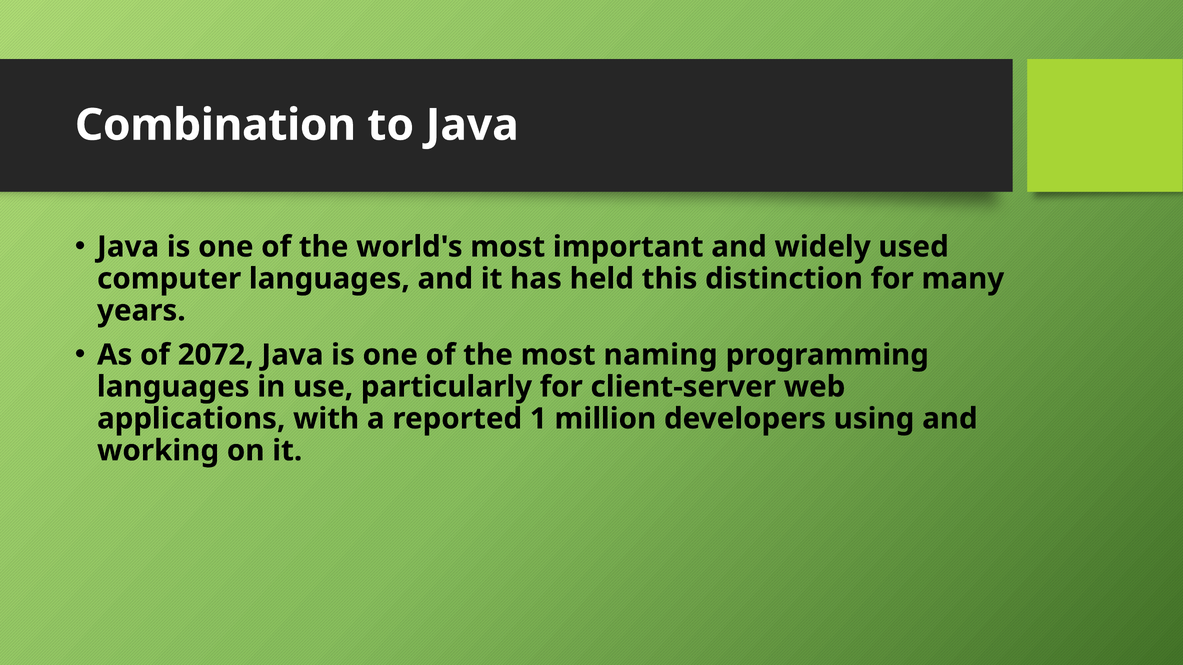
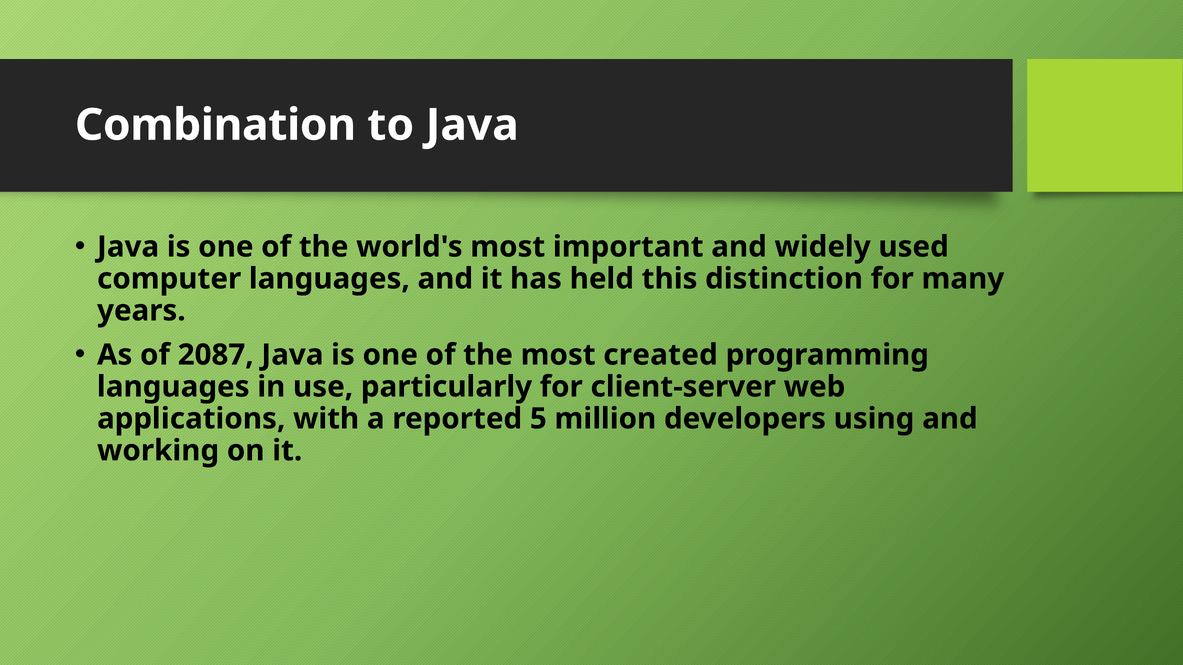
2072: 2072 -> 2087 (216, 355)
naming: naming -> created (661, 355)
1: 1 -> 5 (538, 419)
